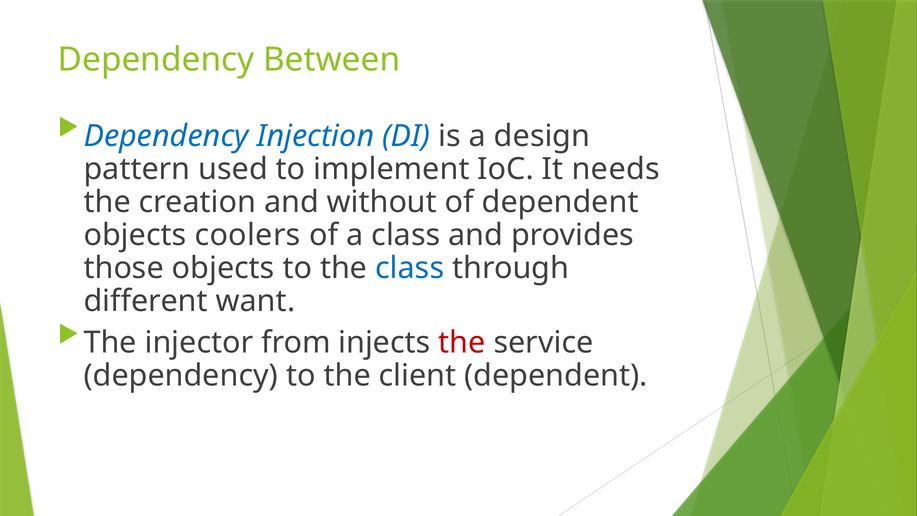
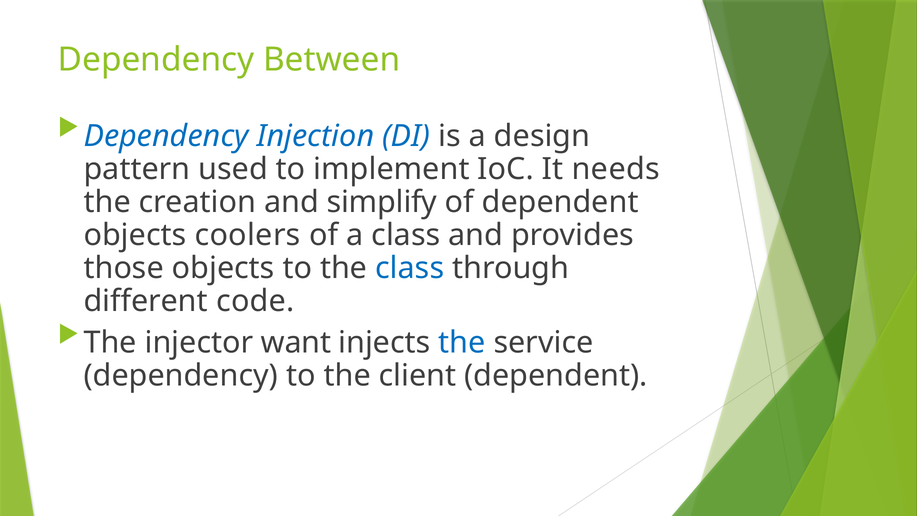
without: without -> simplify (382, 202)
want: want -> code (255, 301)
from: from -> want (296, 343)
the colour: red -> blue (462, 343)
